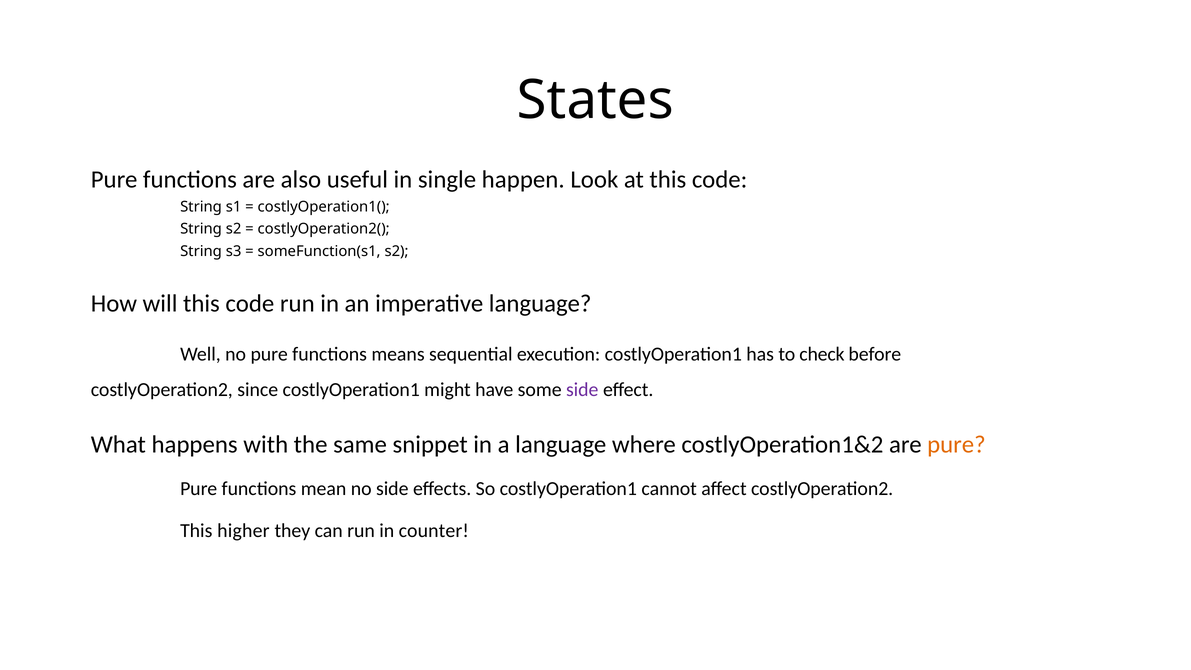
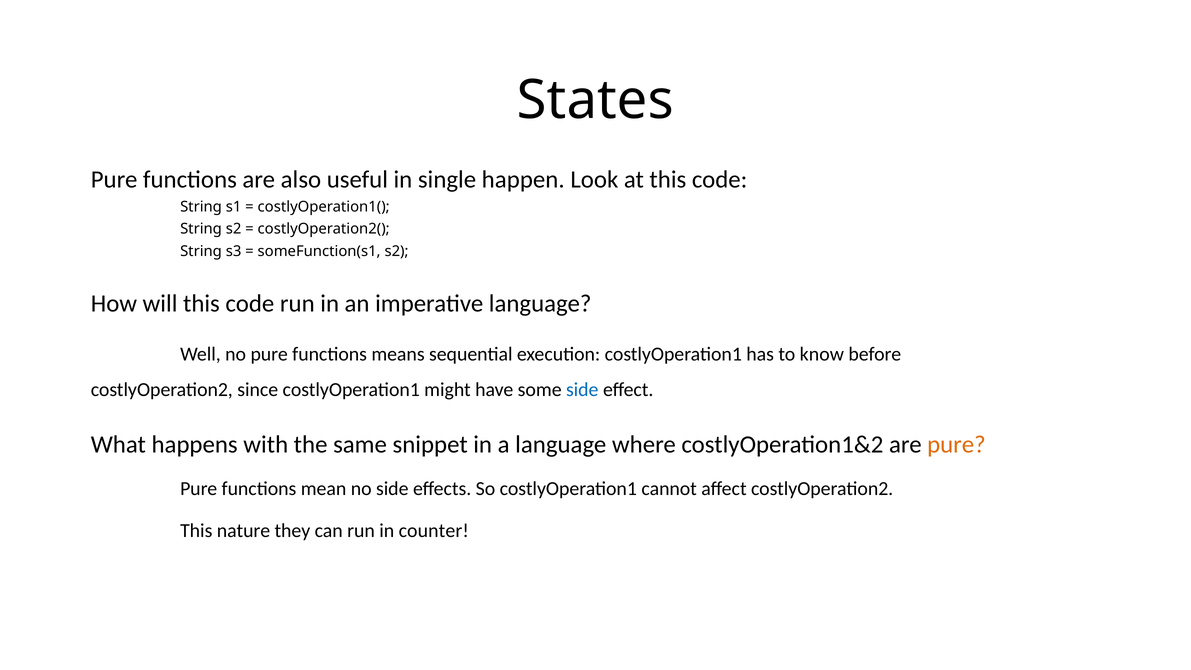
check: check -> know (822, 354)
side colour: purple -> blue (582, 390)
higher: higher -> nature (244, 531)
